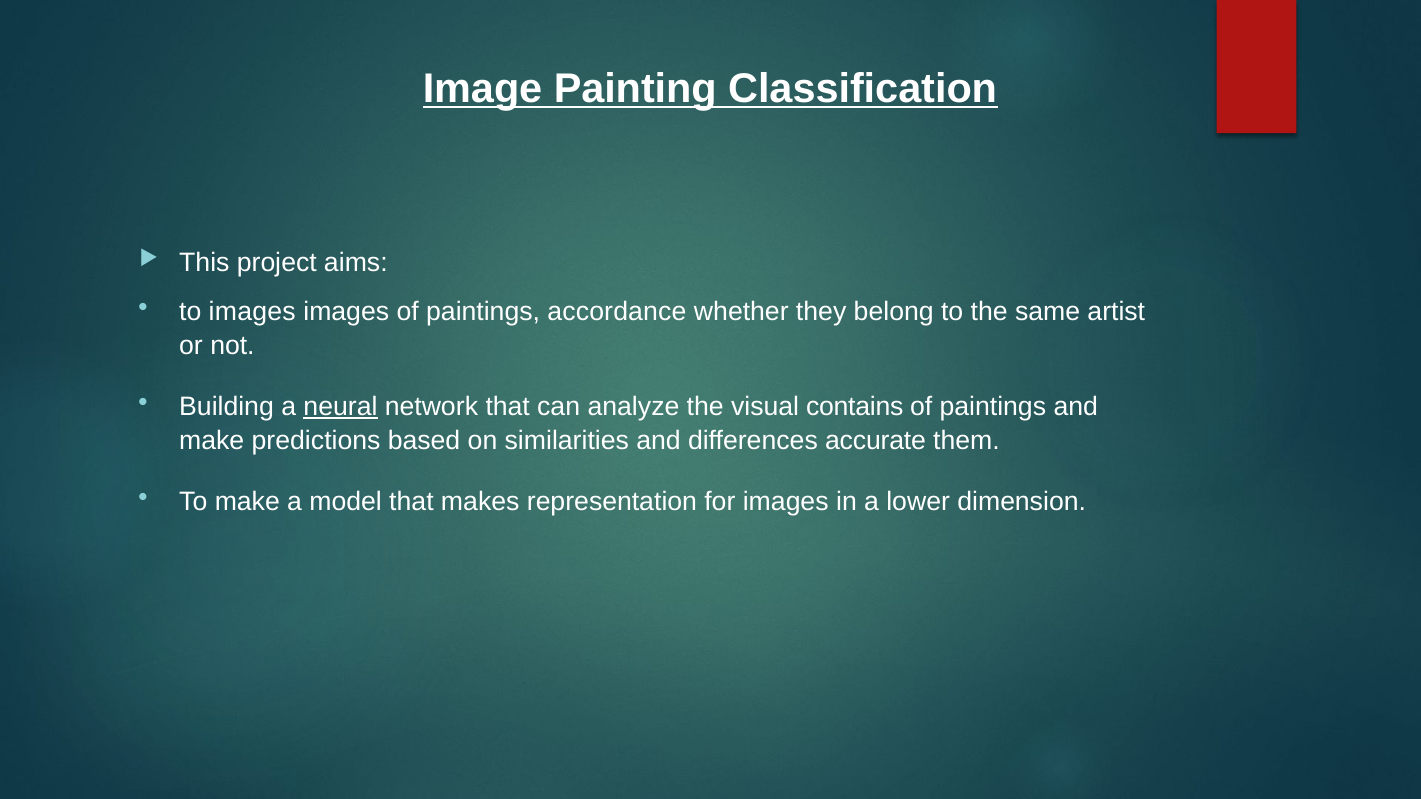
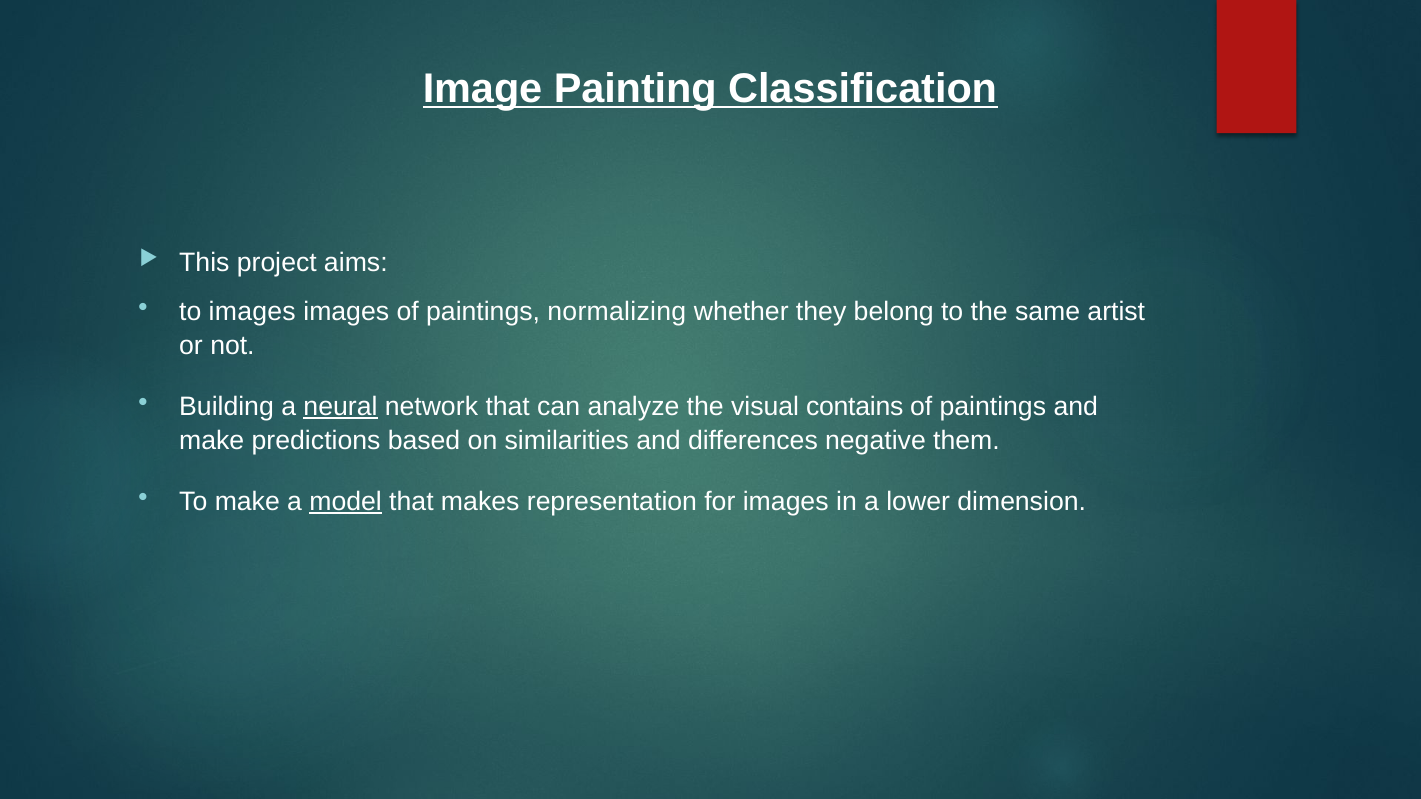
accordance: accordance -> normalizing (617, 311)
accurate: accurate -> negative (875, 441)
model underline: none -> present (346, 502)
